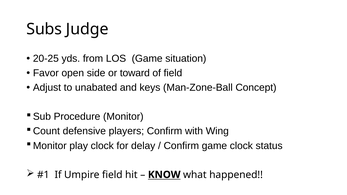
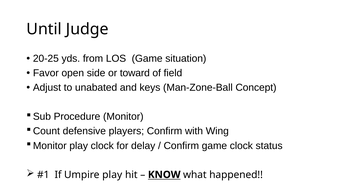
Subs: Subs -> Until (44, 29)
Umpire field: field -> play (112, 175)
